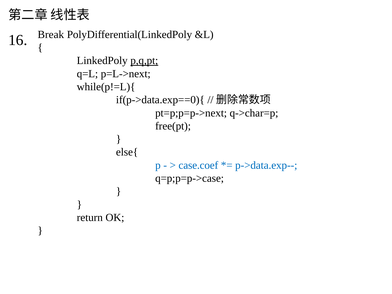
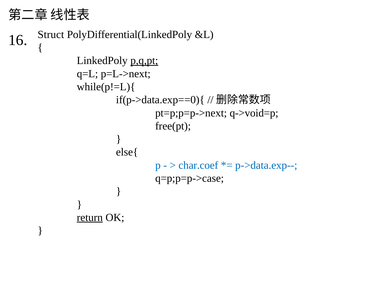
Break: Break -> Struct (51, 34)
q->char=p: q->char=p -> q->void=p (254, 113)
case.coef: case.coef -> char.coef (198, 165)
return underline: none -> present (90, 217)
